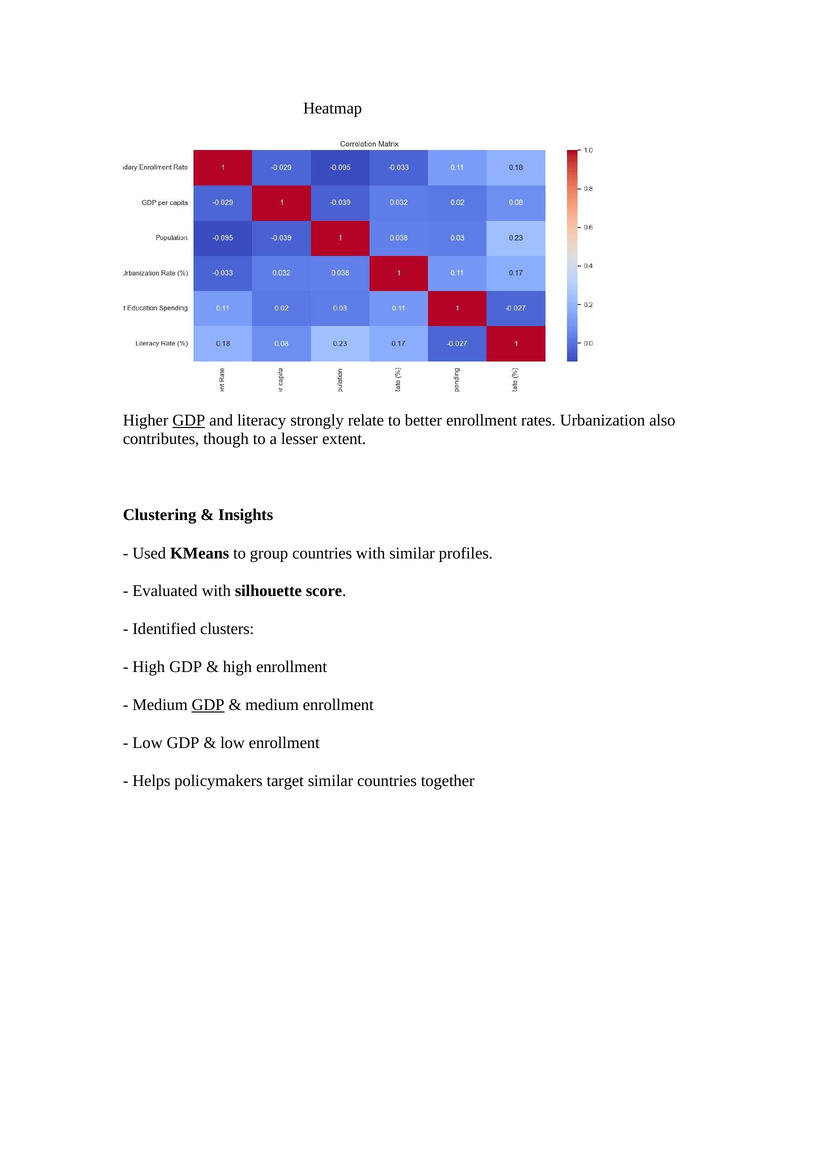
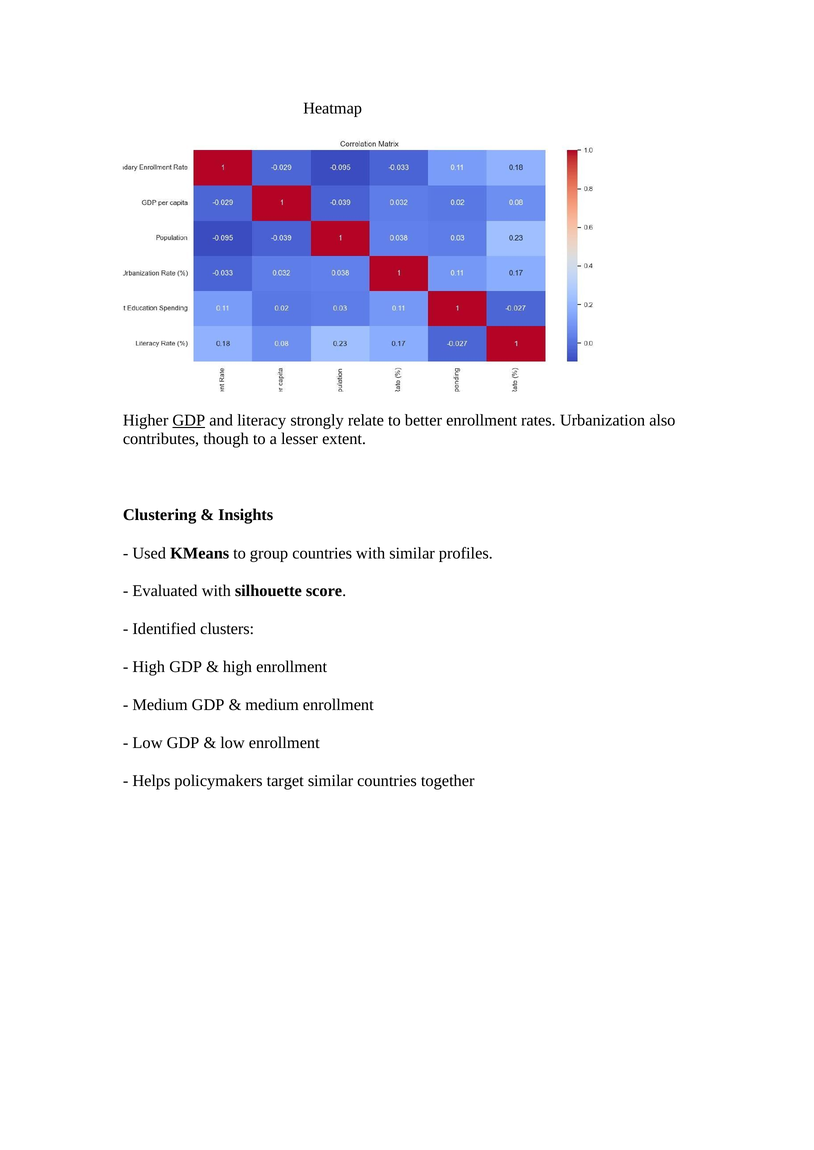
GDP underline: present -> none (208, 705)
